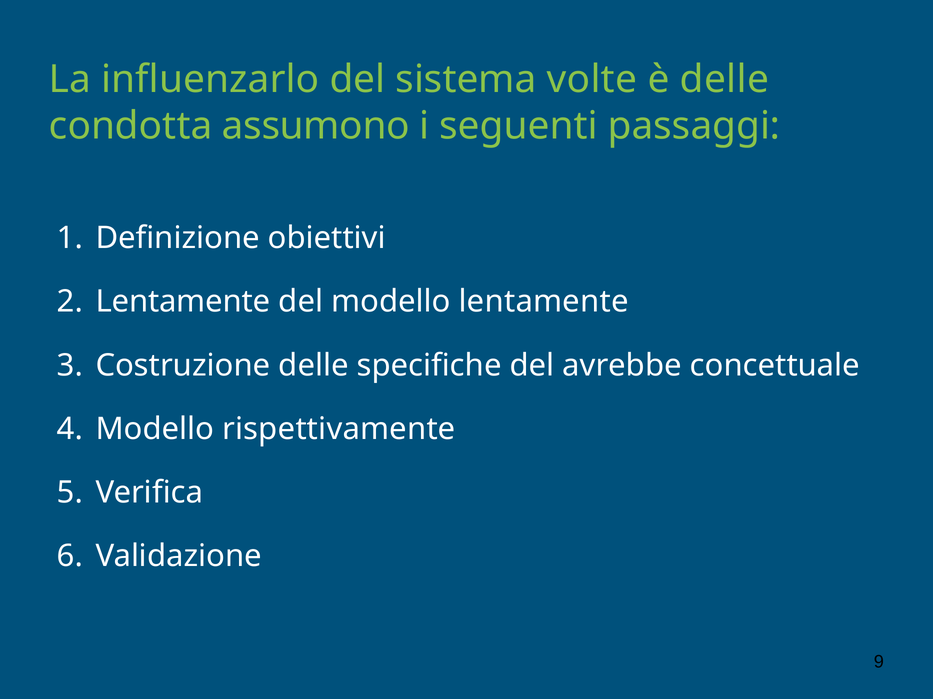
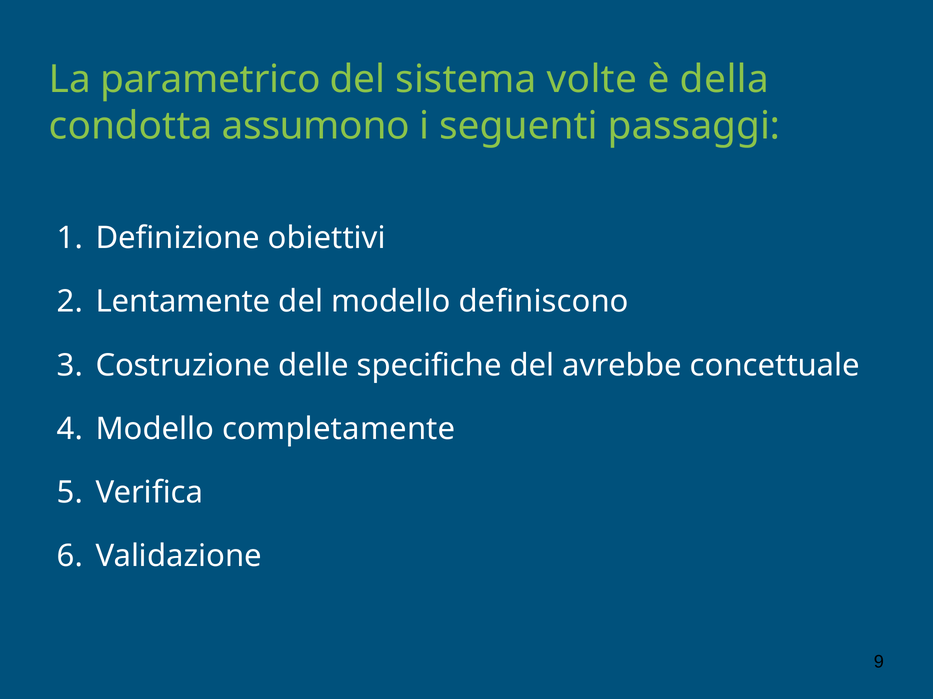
influenzarlo: influenzarlo -> parametrico (211, 79)
è delle: delle -> della (725, 79)
modello lentamente: lentamente -> definiscono (544, 302)
rispettivamente: rispettivamente -> completamente (339, 429)
